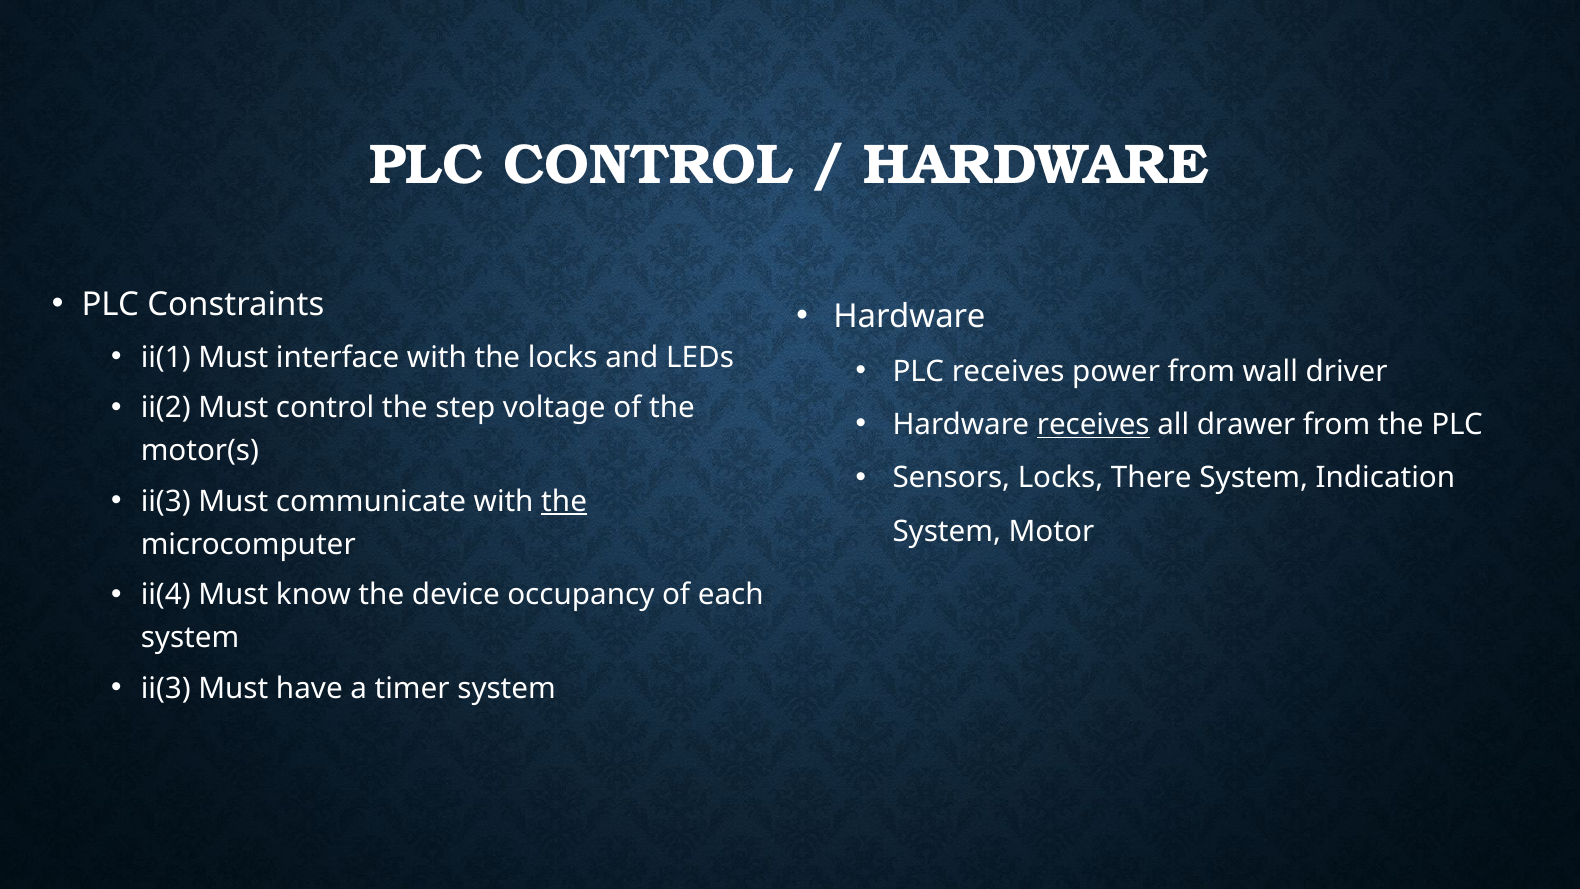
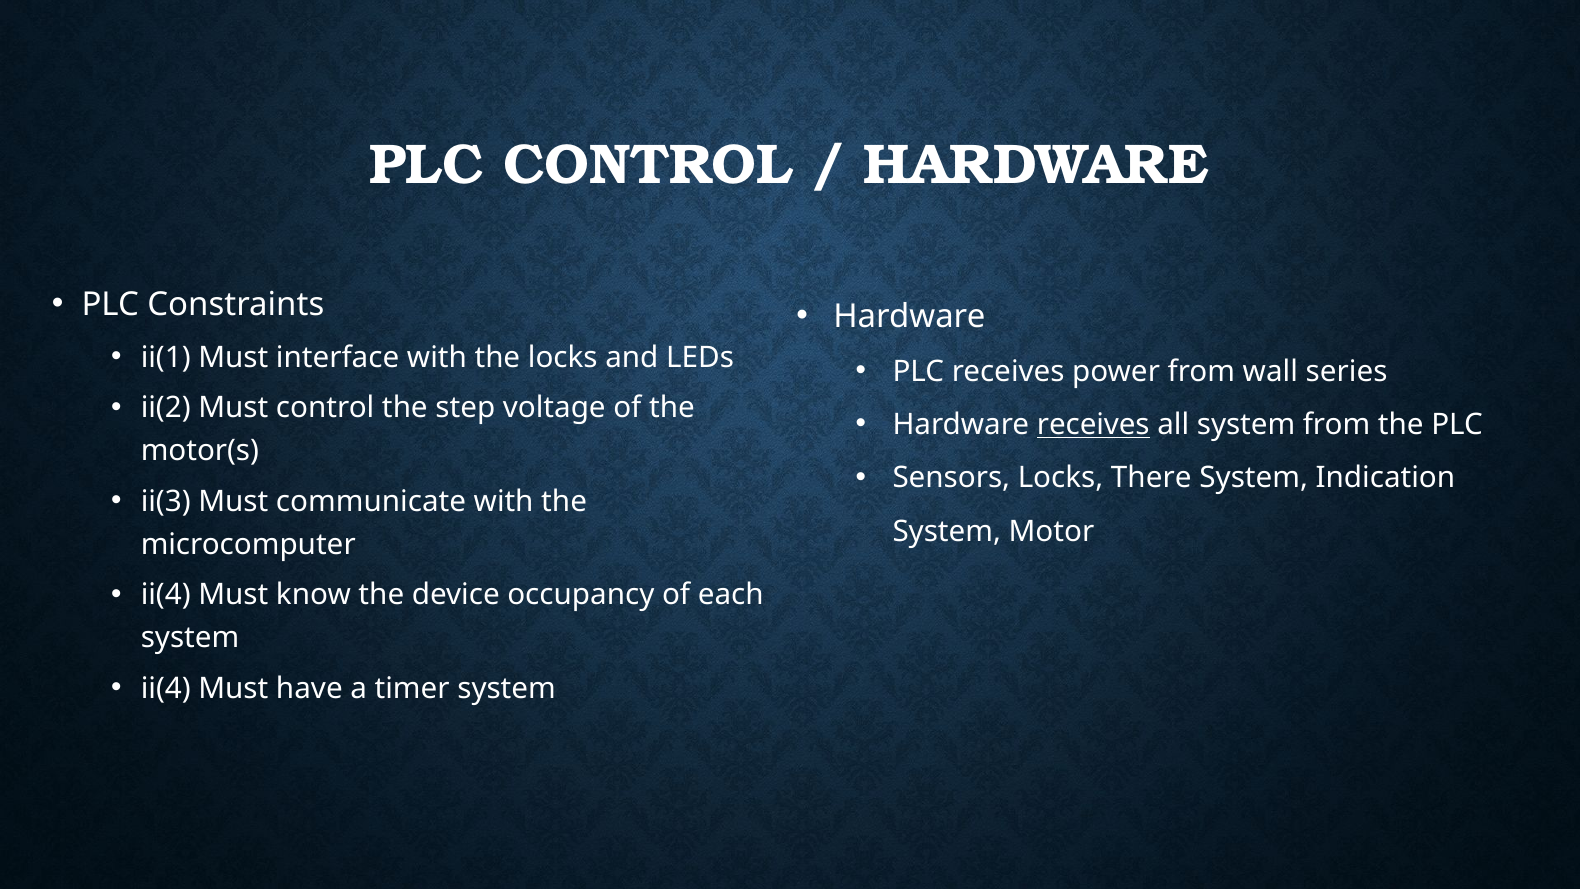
driver: driver -> series (1347, 371)
all drawer: drawer -> system (1246, 425)
the underline: present -> none (564, 501)
ii(3: ii(3 -> ii(4 (166, 688)
